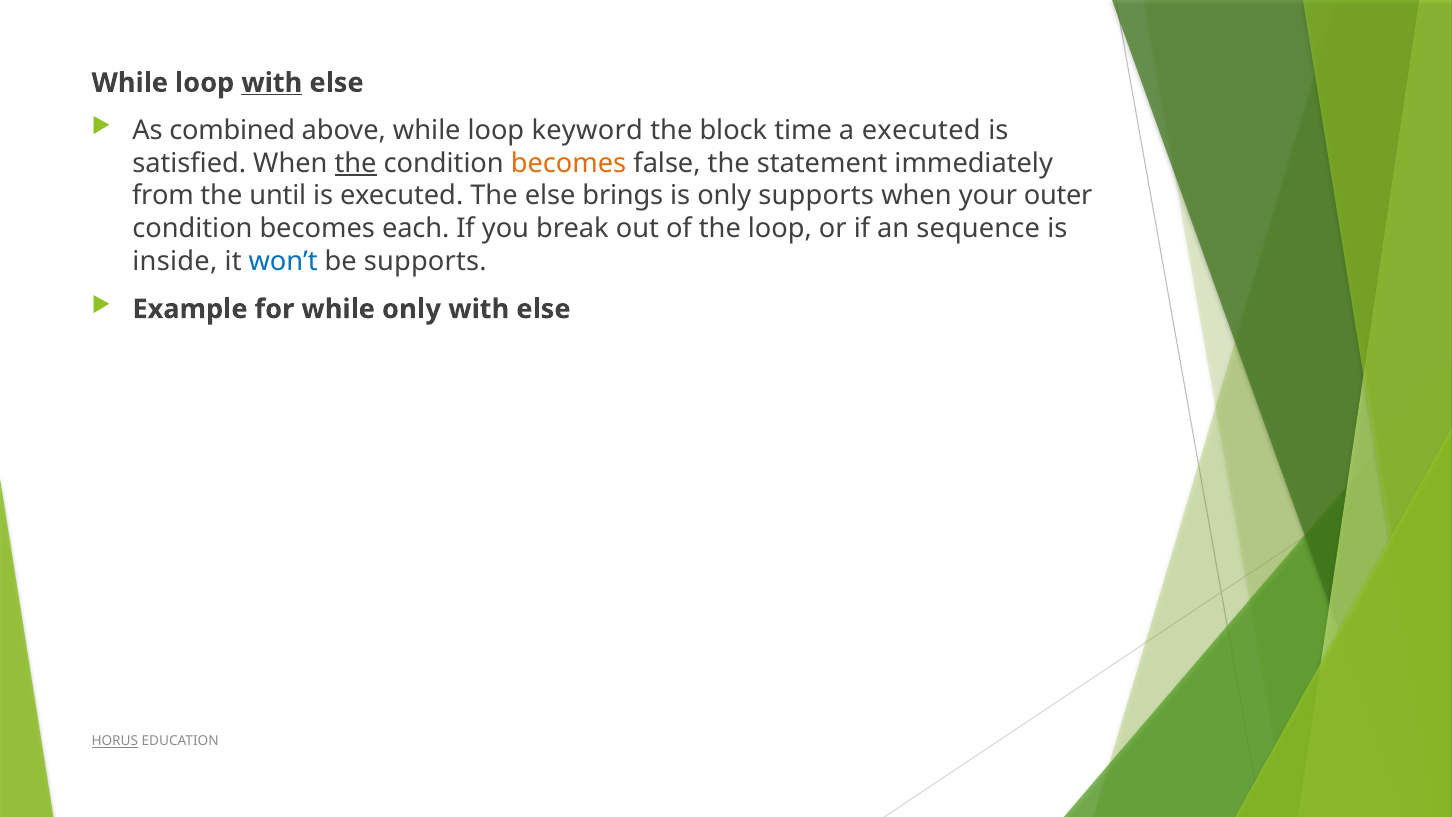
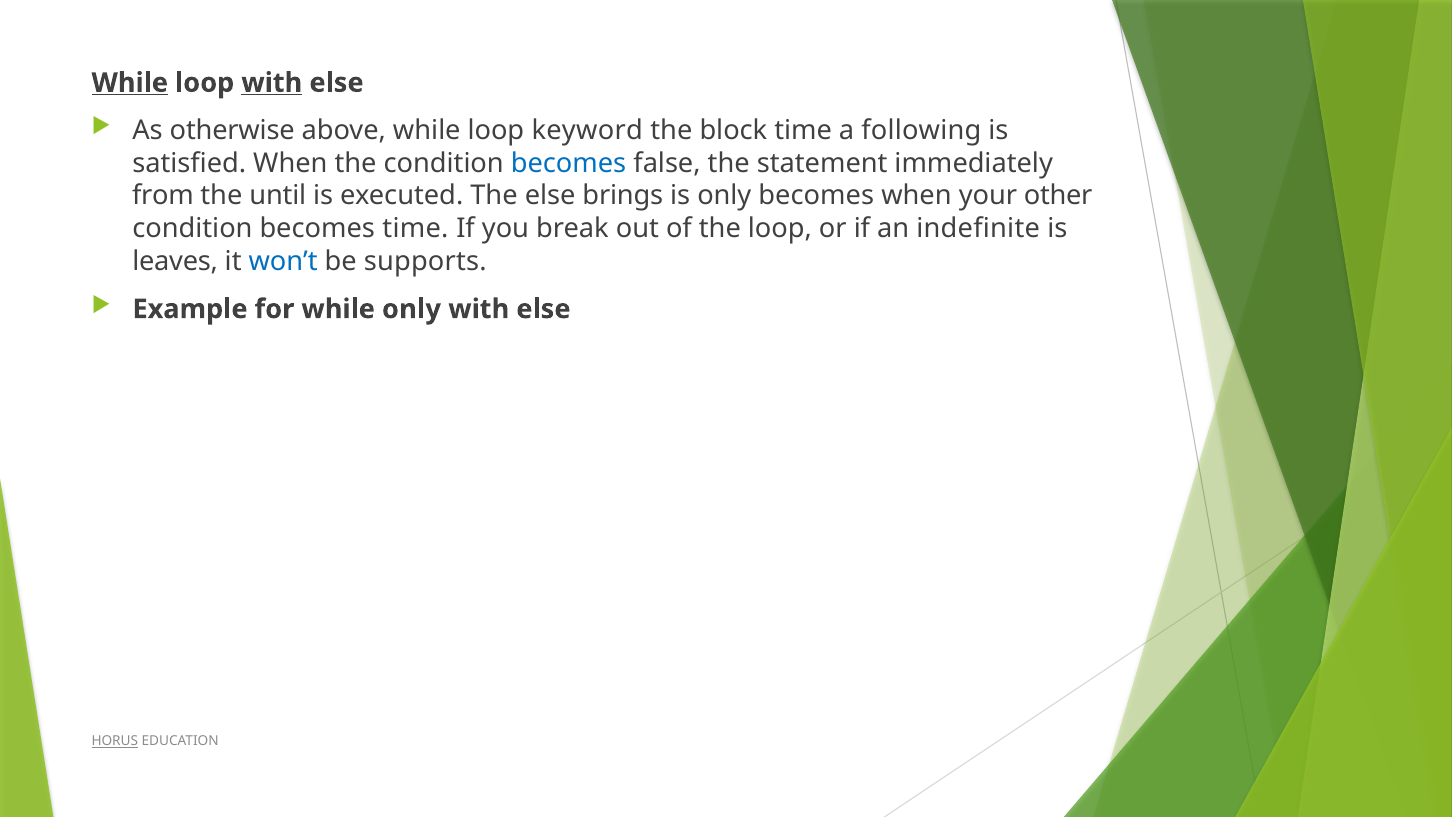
While underline: none -> present (130, 83)
combined: combined -> otherwise (232, 131)
a executed: executed -> following (921, 131)
the underline: present -> none (356, 163)
becomes colour: orange -> blue (569, 163)
only supports: supports -> becomes (816, 196)
outer: outer -> other (1058, 196)
becomes each: each -> time (415, 229)
sequence: sequence -> indefinite (978, 229)
inside: inside -> leaves (175, 261)
